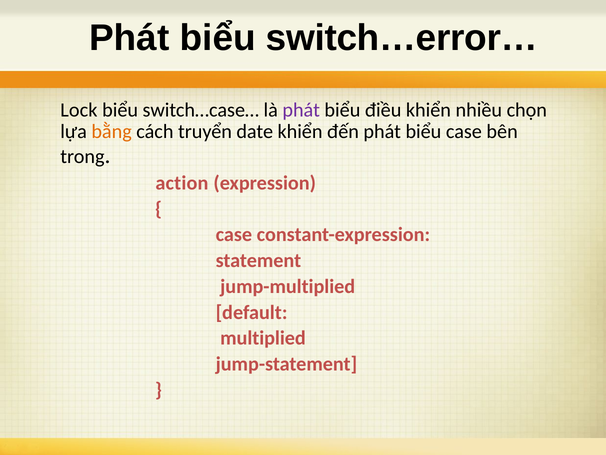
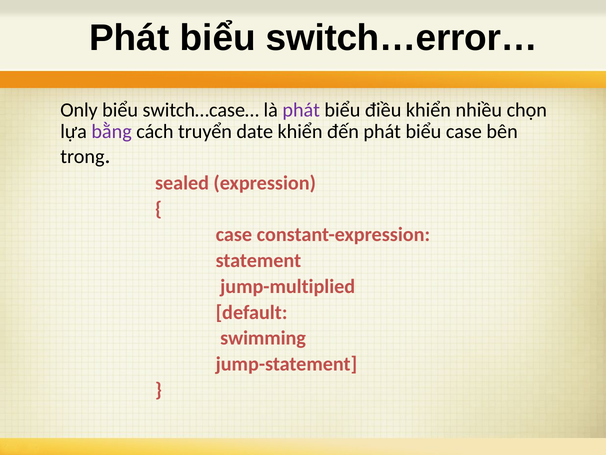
Lock: Lock -> Only (79, 110)
bằng colour: orange -> purple (112, 132)
action: action -> sealed (182, 183)
multiplied: multiplied -> swimming (263, 338)
